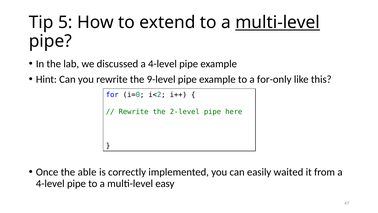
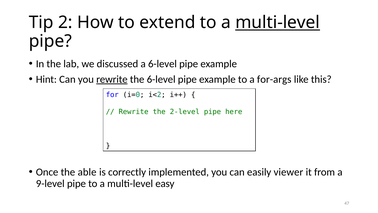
5: 5 -> 2 (65, 22)
discussed a 4-level: 4-level -> 6-level (162, 64)
rewrite underline: none -> present (112, 79)
the 9-level: 9-level -> 6-level (161, 79)
for-only: for-only -> for-args (274, 79)
waited: waited -> viewer (288, 172)
4-level: 4-level -> 9-level (50, 183)
